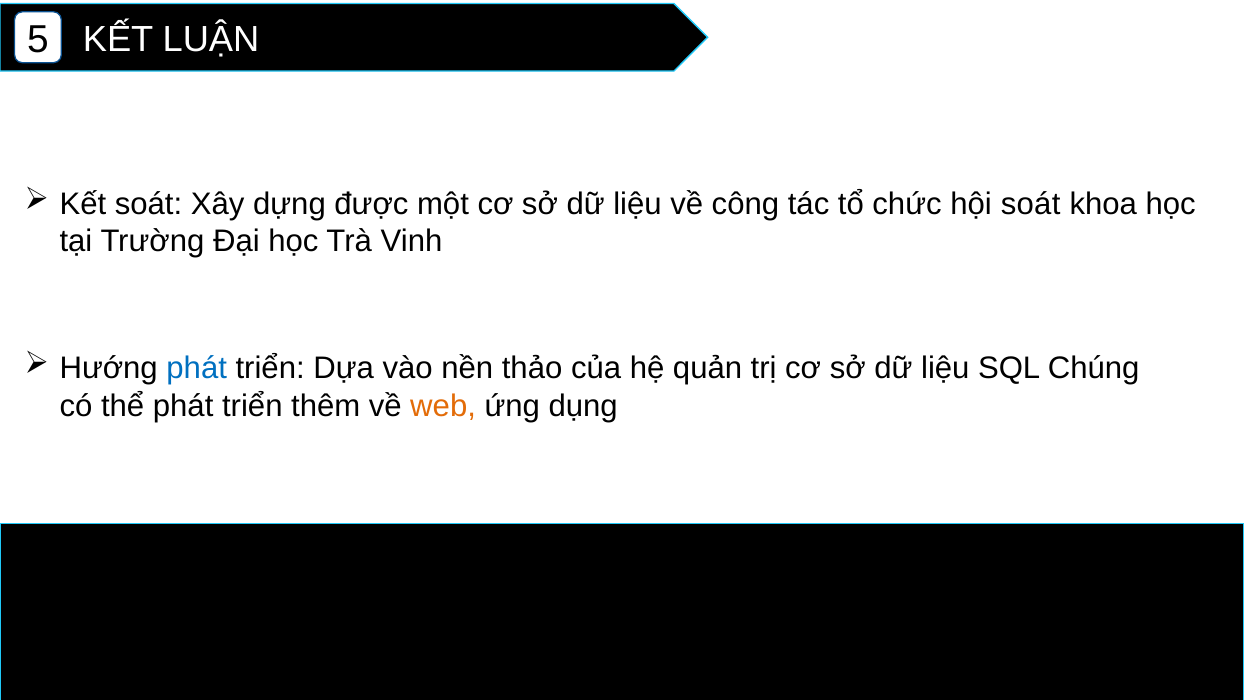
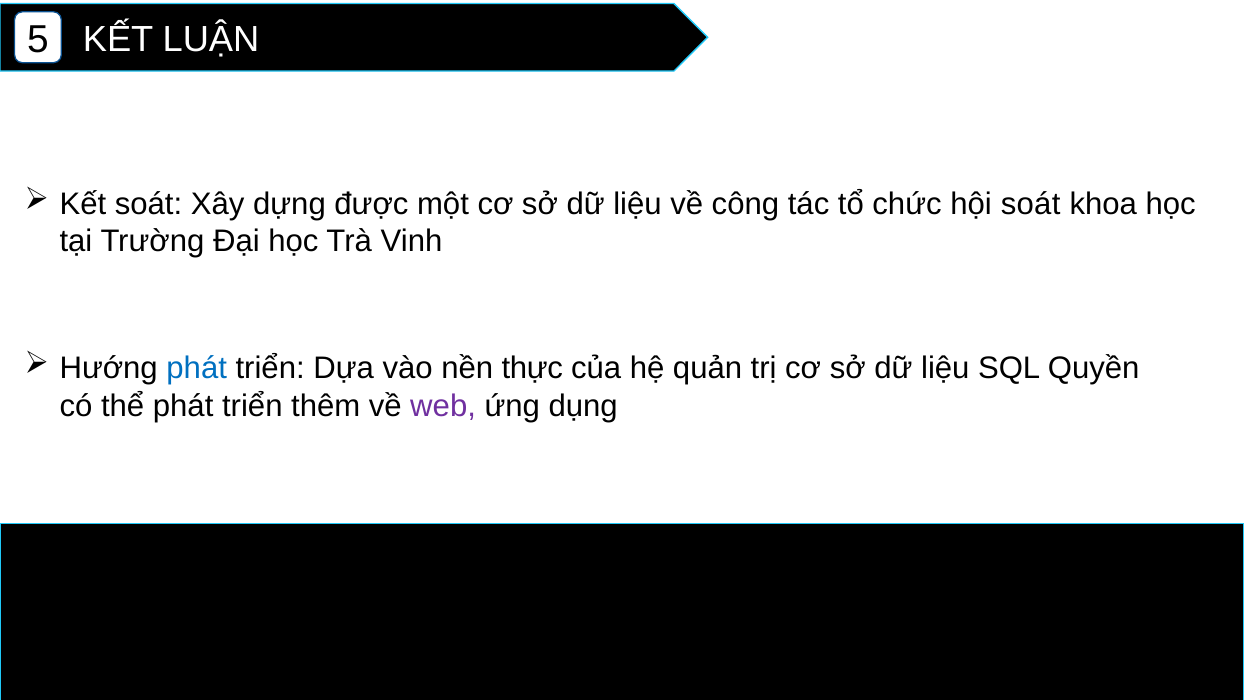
thảo: thảo -> thực (532, 368)
Chúng: Chúng -> Quyền (1094, 368)
web colour: orange -> purple (443, 406)
